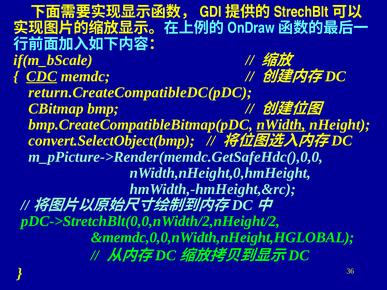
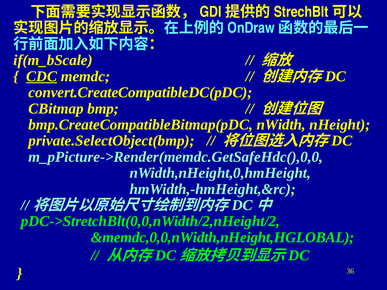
return.CreateCompatibleDC(pDC: return.CreateCompatibleDC(pDC -> convert.CreateCompatibleDC(pDC (140, 93)
nWidth underline: present -> none (281, 125)
convert.SelectObject(bmp: convert.SelectObject(bmp -> private.SelectObject(bmp (112, 141)
